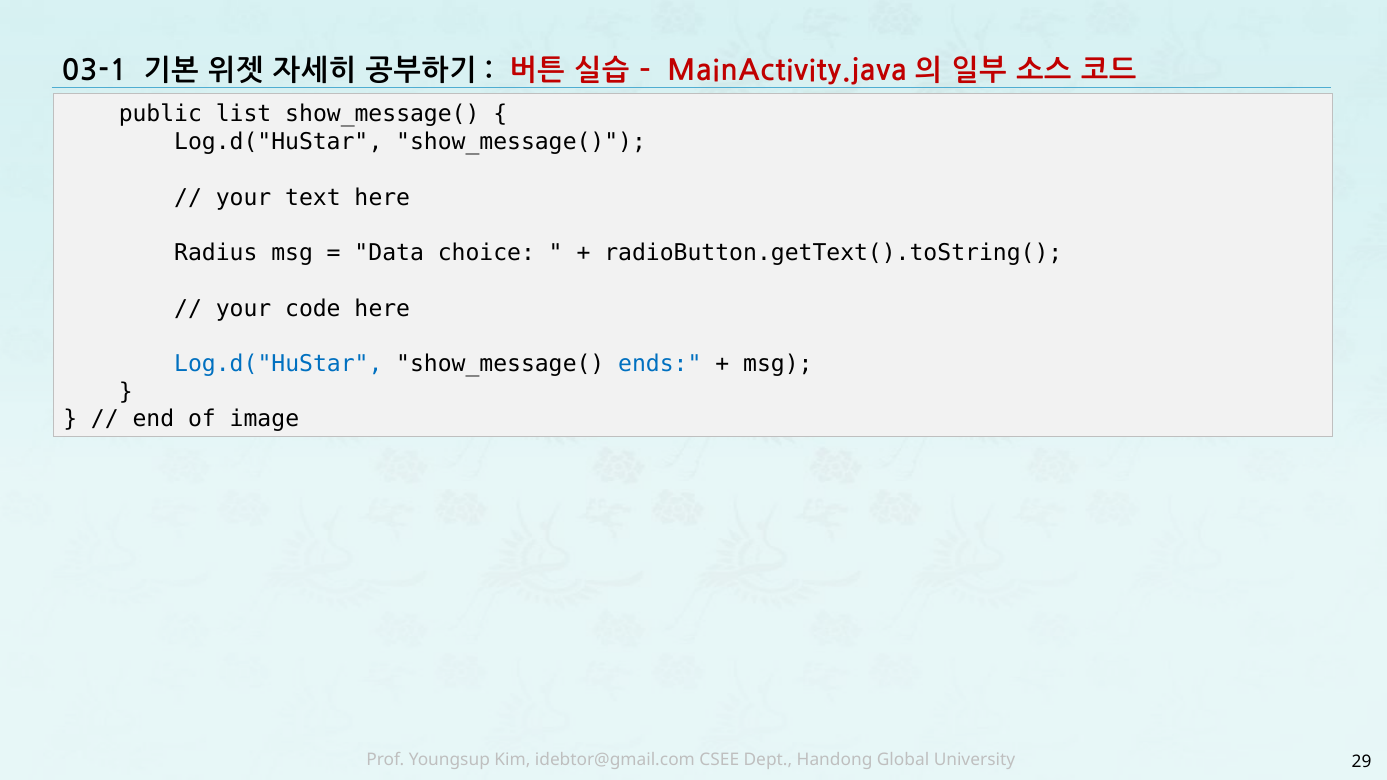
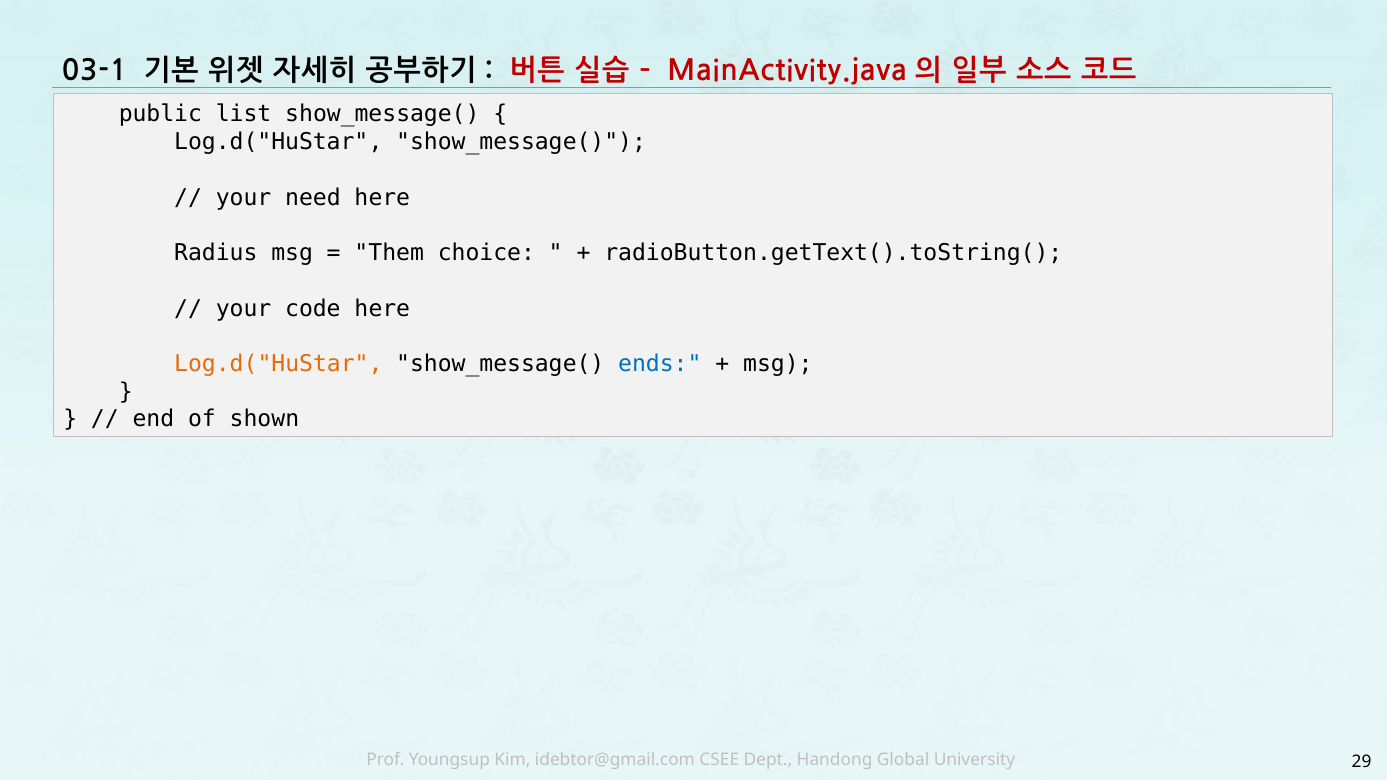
text: text -> need (313, 198)
Data: Data -> Them (389, 253)
Log.d("HuStar colour: blue -> orange (278, 364)
image: image -> shown (264, 419)
